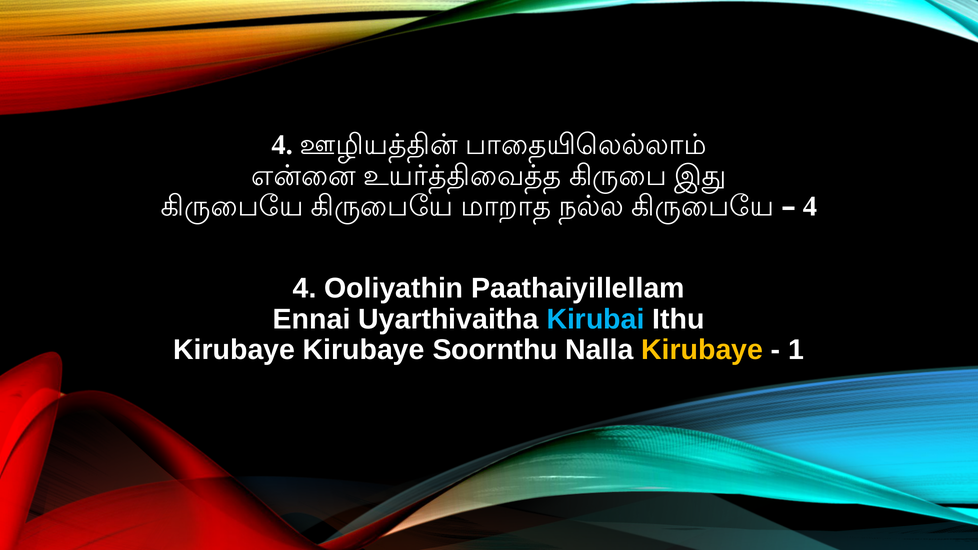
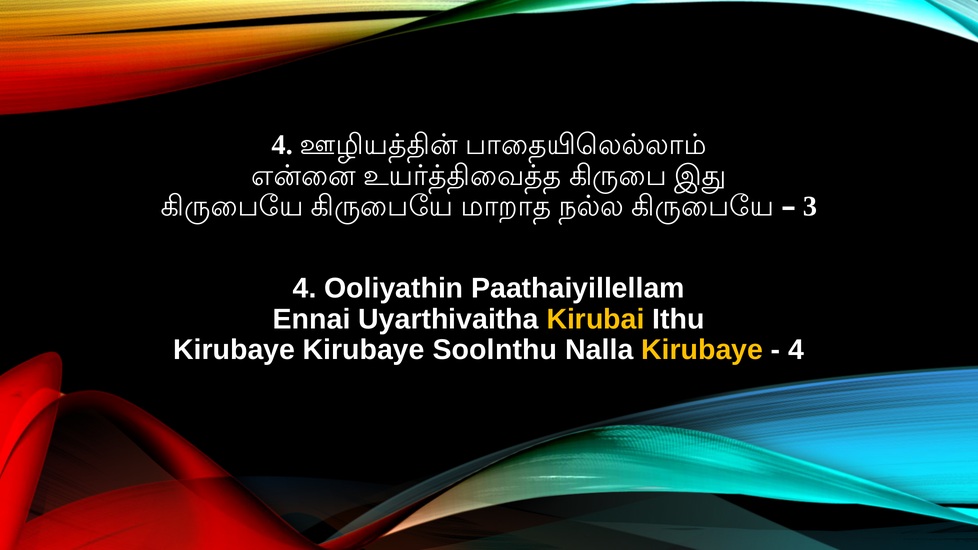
4: 4 -> 3 (810, 207)
Kirubai colour: light blue -> yellow (595, 319)
Soornthu: Soornthu -> Soolnthu (495, 350)
1: 1 -> 4 (796, 350)
